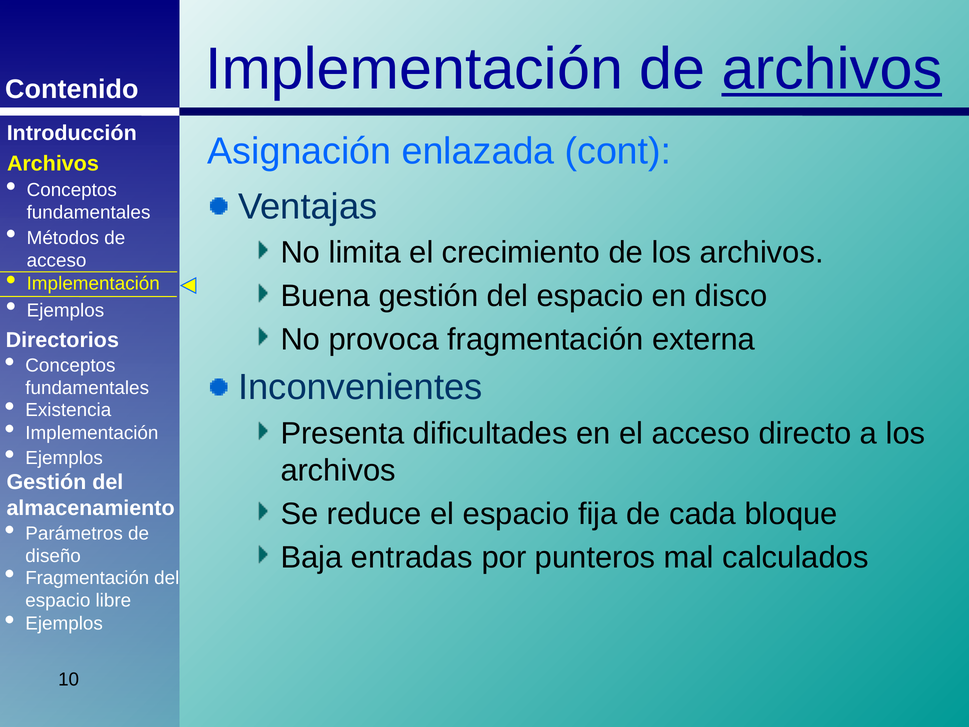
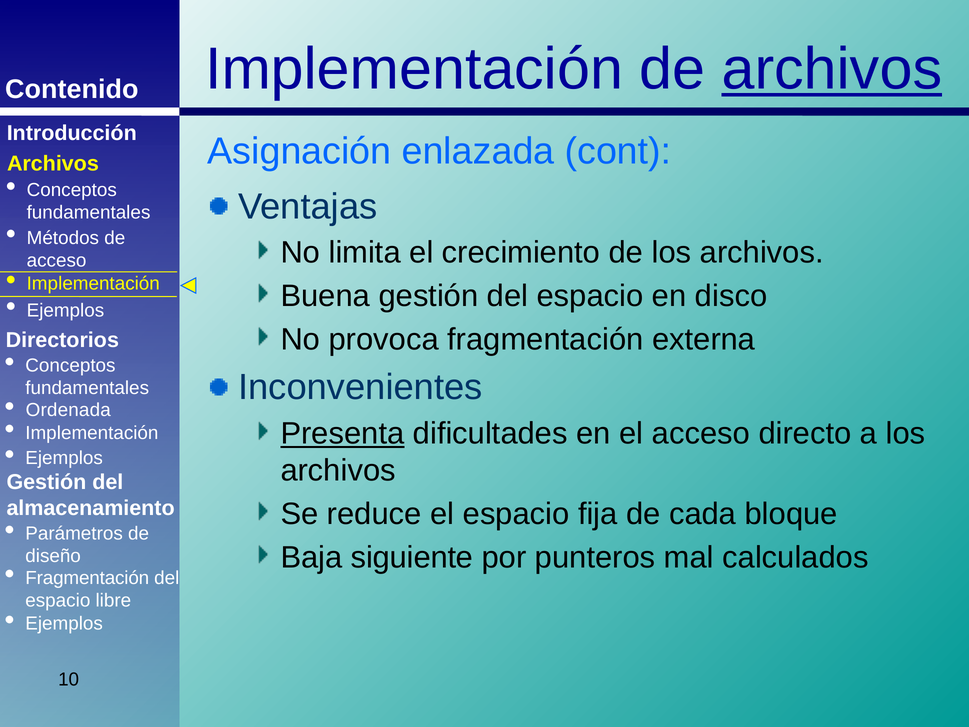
Existencia: Existencia -> Ordenada (68, 410)
Presenta underline: none -> present (342, 433)
entradas: entradas -> siguiente (412, 557)
